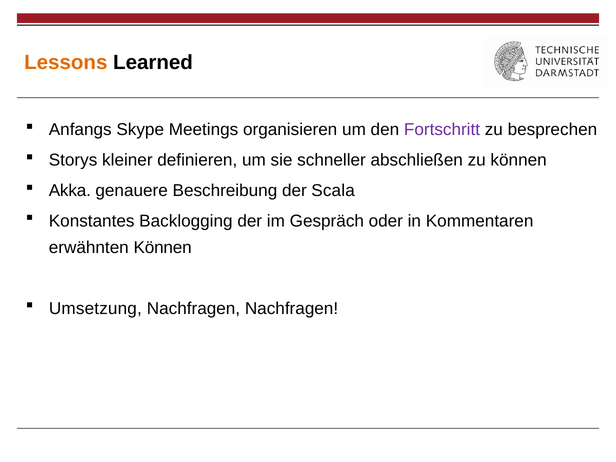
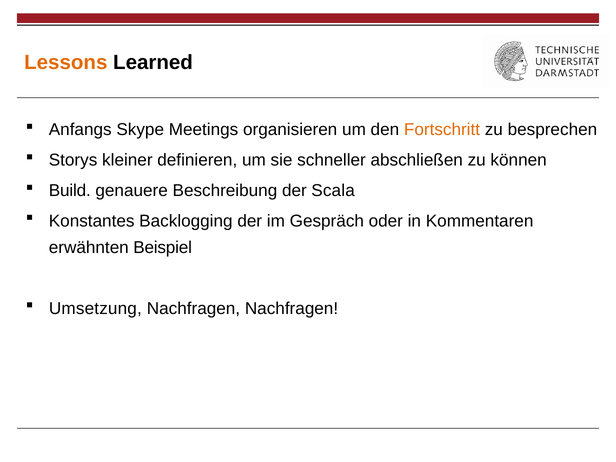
Fortschritt colour: purple -> orange (442, 130)
Akka: Akka -> Build (70, 191)
erwähnten Können: Können -> Beispiel (163, 248)
